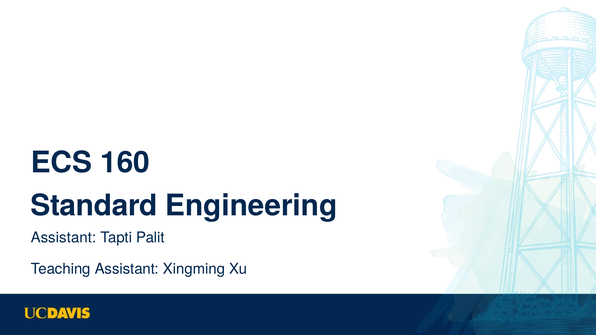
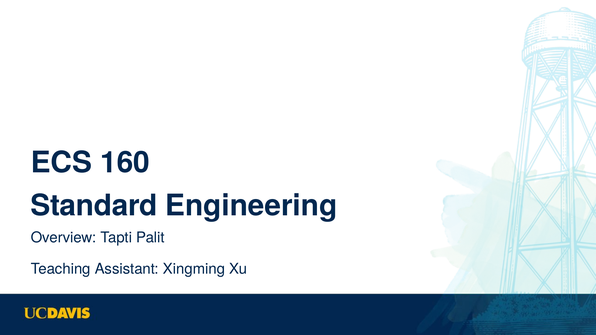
Assistant: Assistant -> Overview (64, 238)
